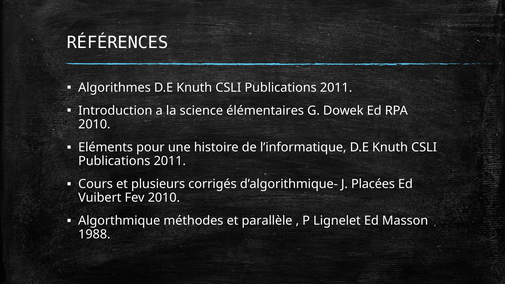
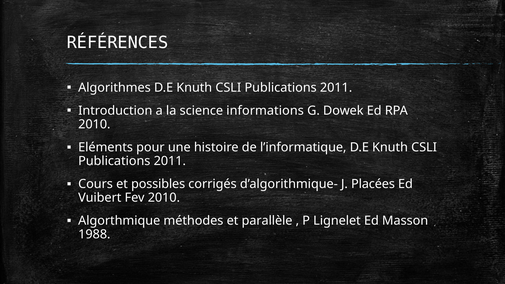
élémentaires: élémentaires -> informations (265, 111)
plusieurs: plusieurs -> possibles (158, 184)
